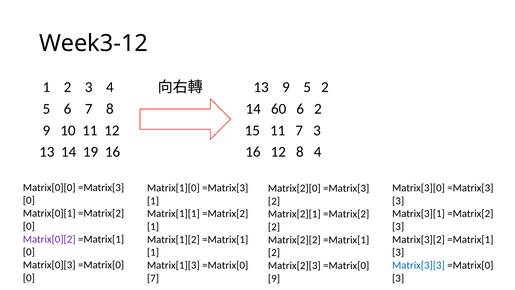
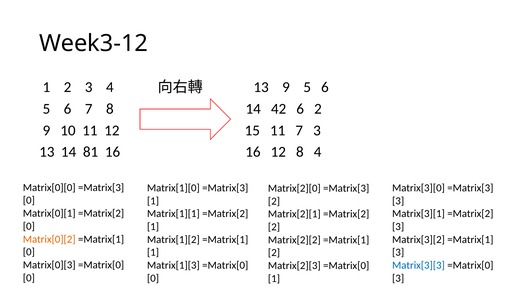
9 5 2: 2 -> 6 (325, 87)
60: 60 -> 42 (279, 109)
19: 19 -> 81 (91, 152)
Matrix[0][2 colour: purple -> orange (49, 239)
7: 7 -> 0 (153, 278)
9: 9 -> 1 (274, 278)
